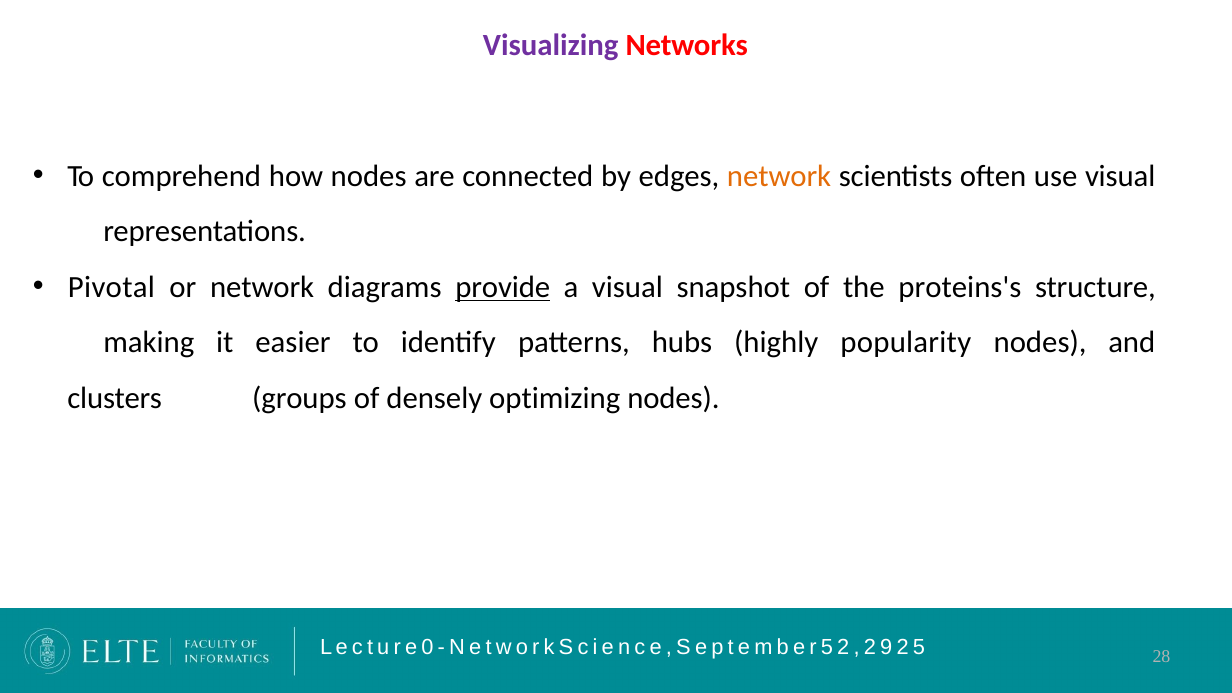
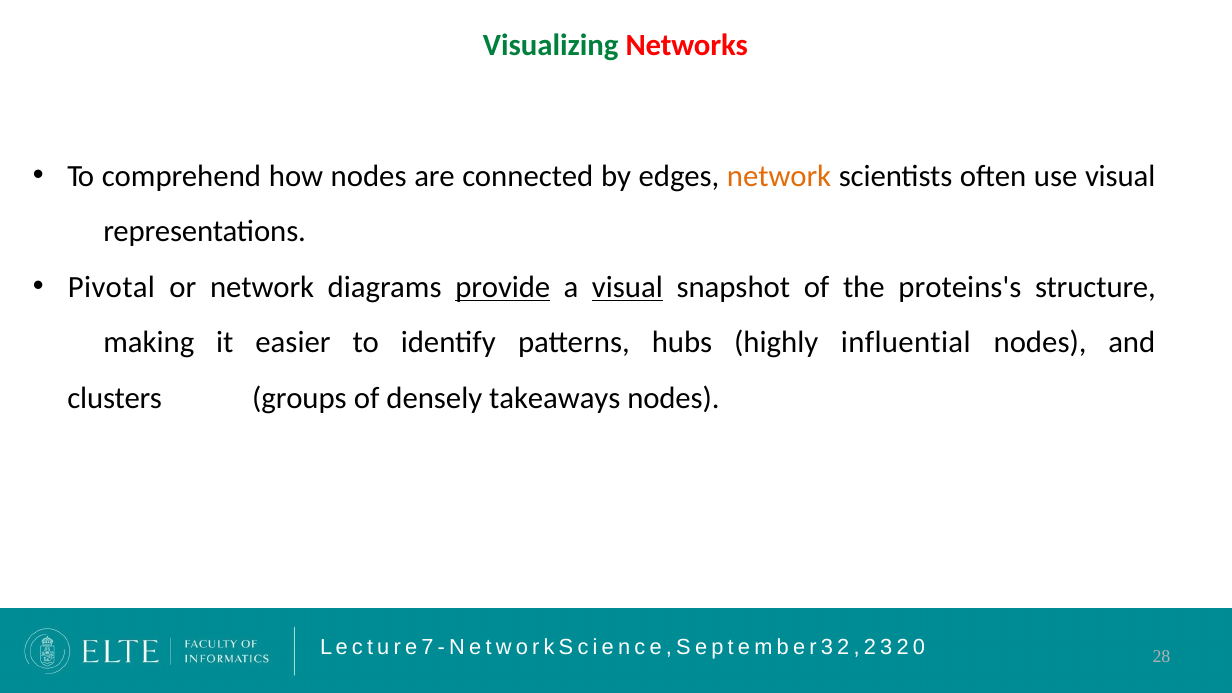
Visualizing colour: purple -> green (551, 45)
visual underline: none -> present (627, 287)
popularity: popularity -> influential (906, 343)
optimizing: optimizing -> takeaways (555, 398)
0: 0 -> 7 (427, 647)
r 5: 5 -> 3 (827, 647)
2 9: 9 -> 3 (886, 647)
2 5: 5 -> 0 (919, 647)
